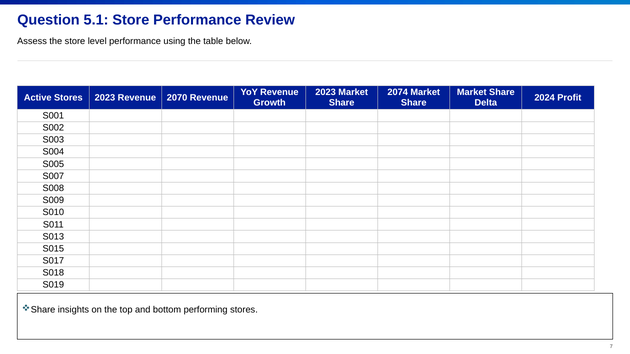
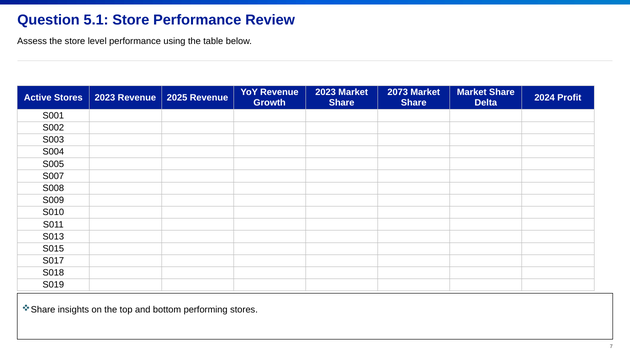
2074: 2074 -> 2073 (398, 93)
2070: 2070 -> 2025 (177, 98)
